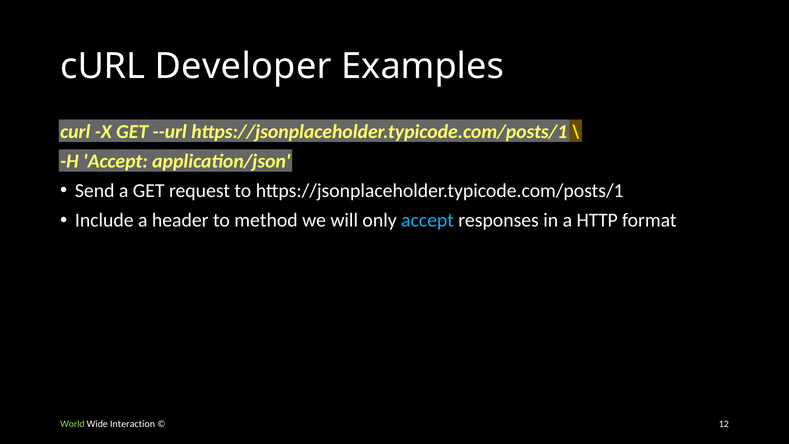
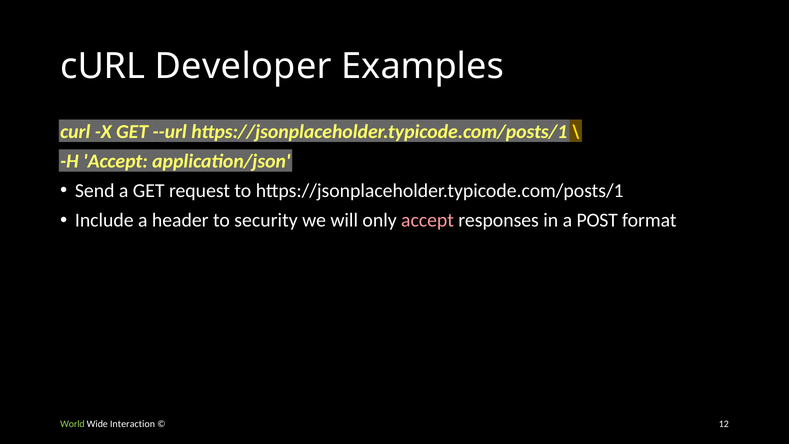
method: method -> security (266, 220)
accept colour: light blue -> pink (427, 220)
HTTP: HTTP -> POST (597, 220)
